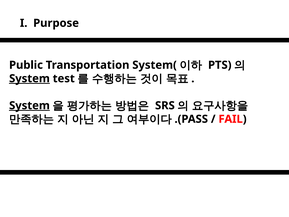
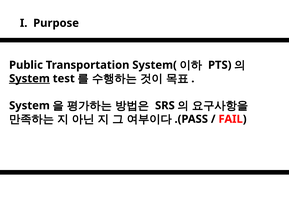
System underline: present -> none (29, 105)
